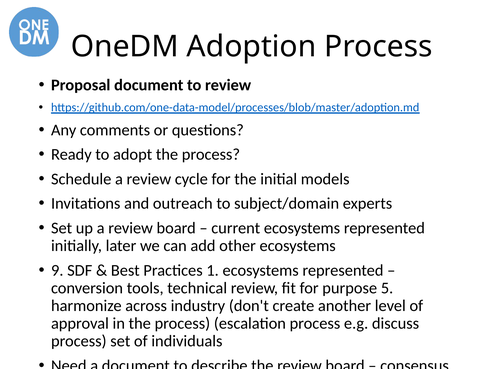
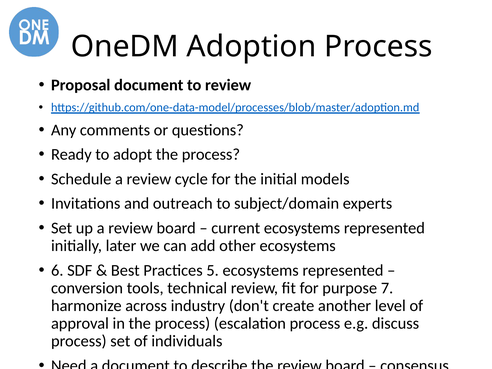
9: 9 -> 6 (57, 270)
1: 1 -> 5 (213, 270)
5: 5 -> 7 (387, 288)
